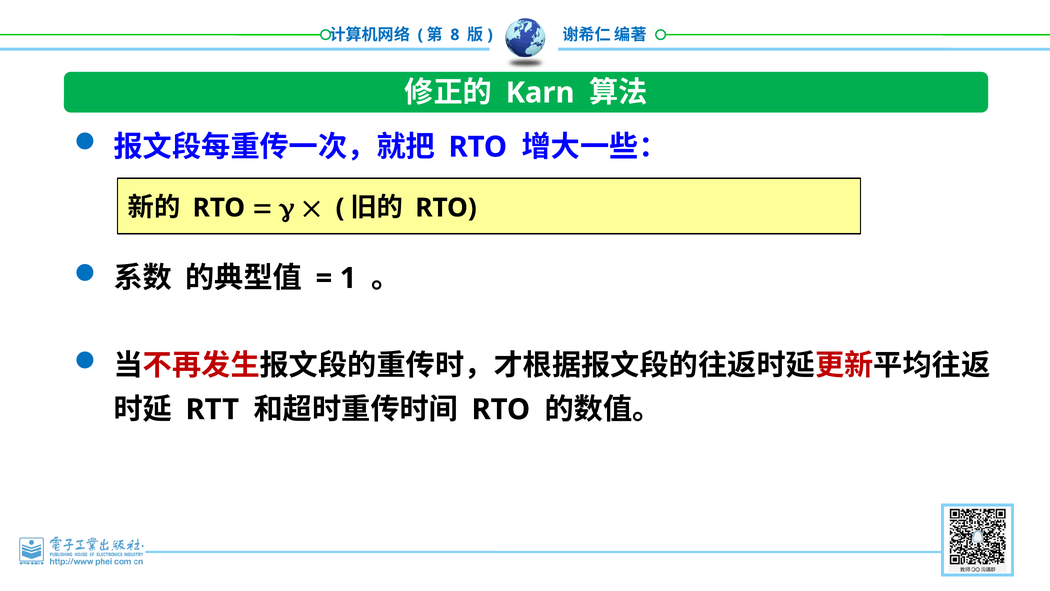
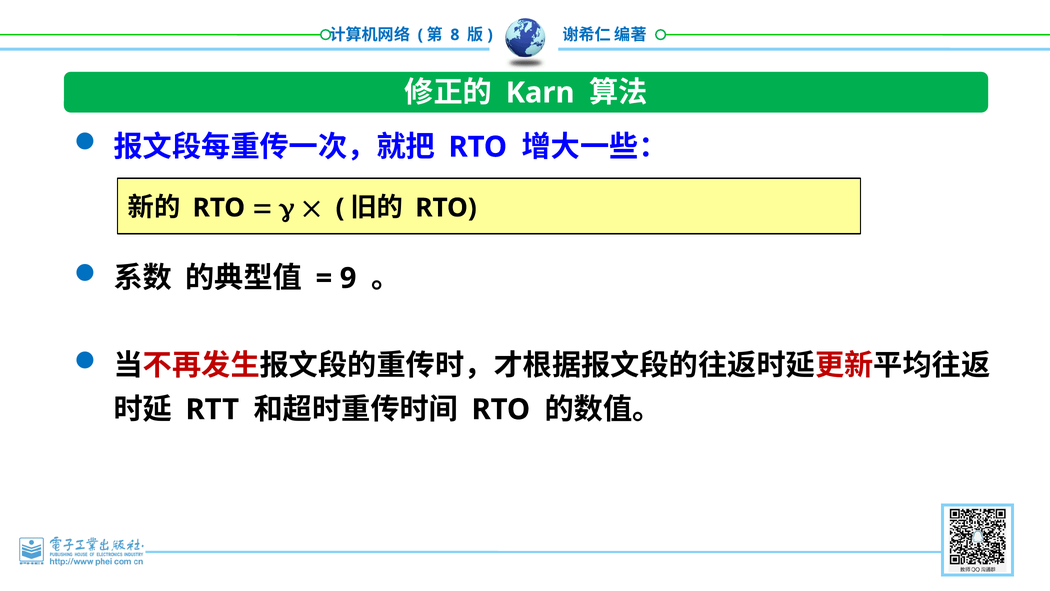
1: 1 -> 9 (348, 278)
